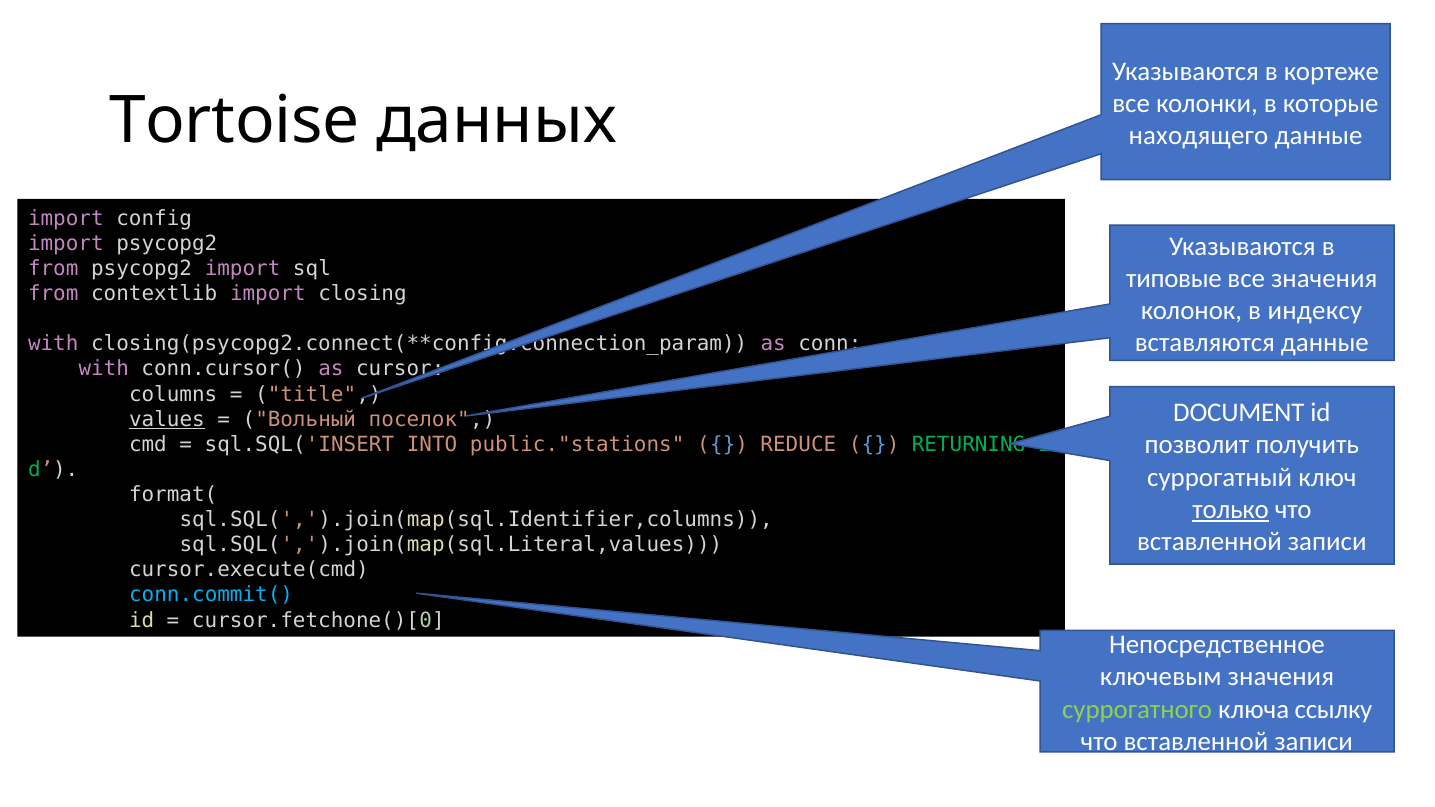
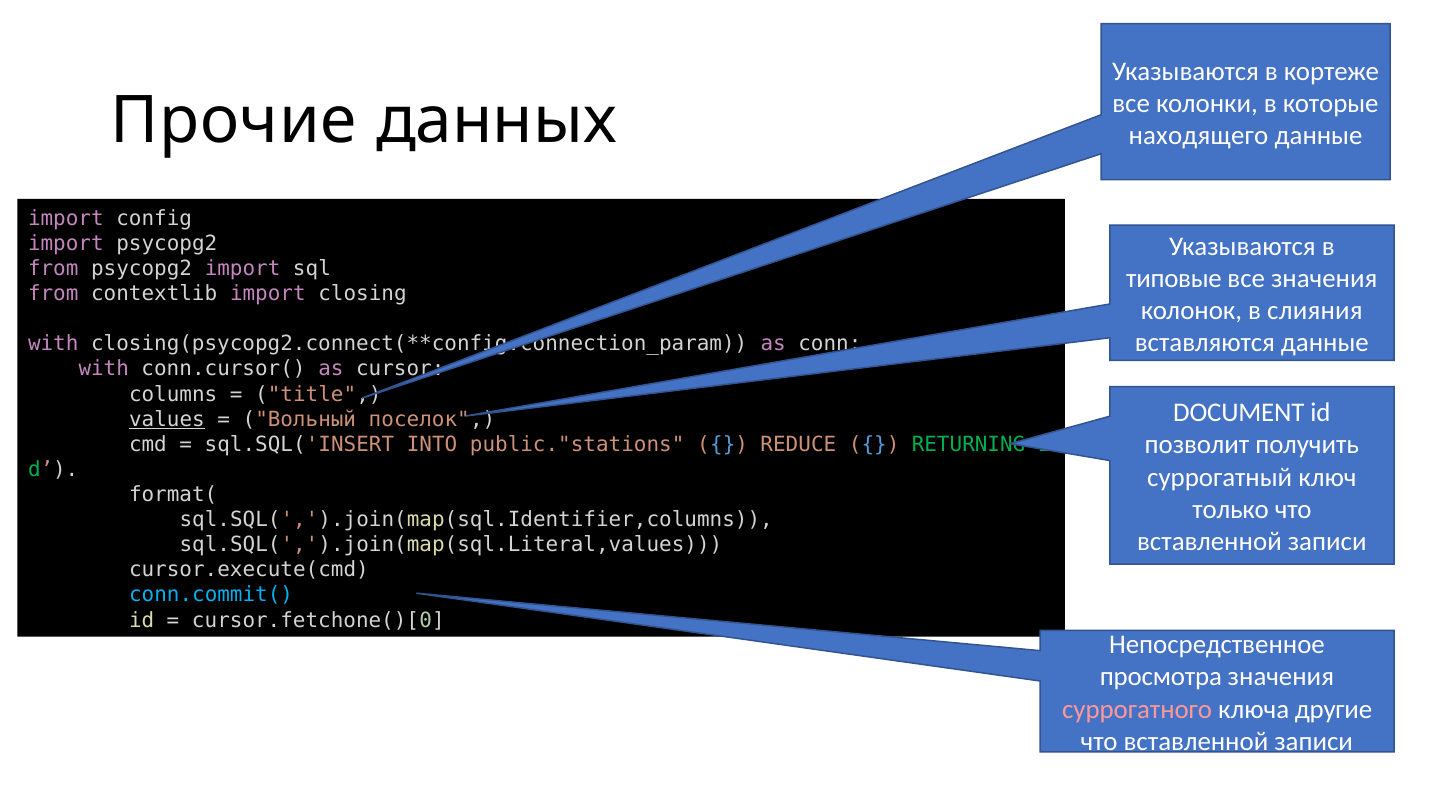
Tortoise: Tortoise -> Прочие (234, 121)
индексу: индексу -> слияния (1315, 311)
только underline: present -> none (1231, 510)
ключевым: ключевым -> просмотра (1161, 677)
суррогатного colour: light green -> pink (1137, 709)
ссылку: ссылку -> другие (1334, 709)
